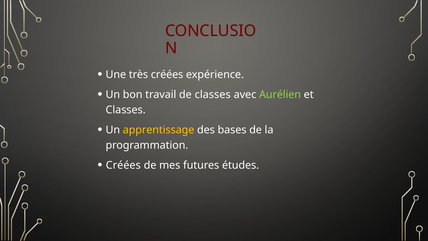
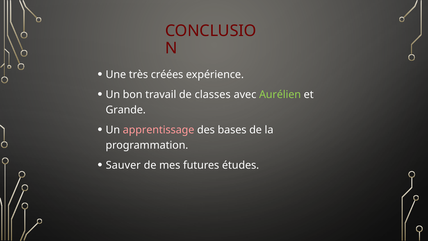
Classes: Classes -> Grande (126, 110)
apprentissage colour: yellow -> pink (159, 130)
Créées: Créées -> Sauver (123, 165)
